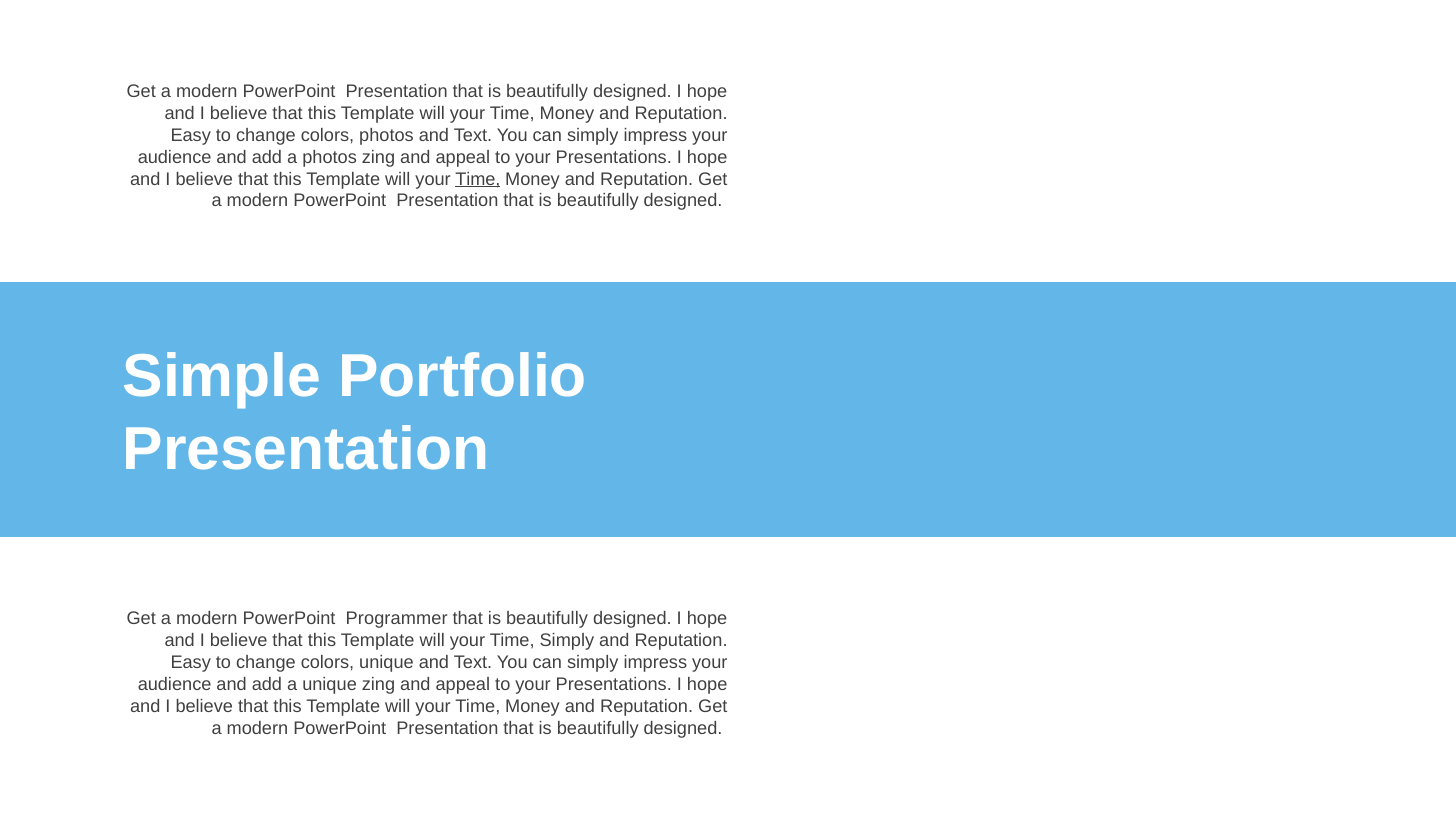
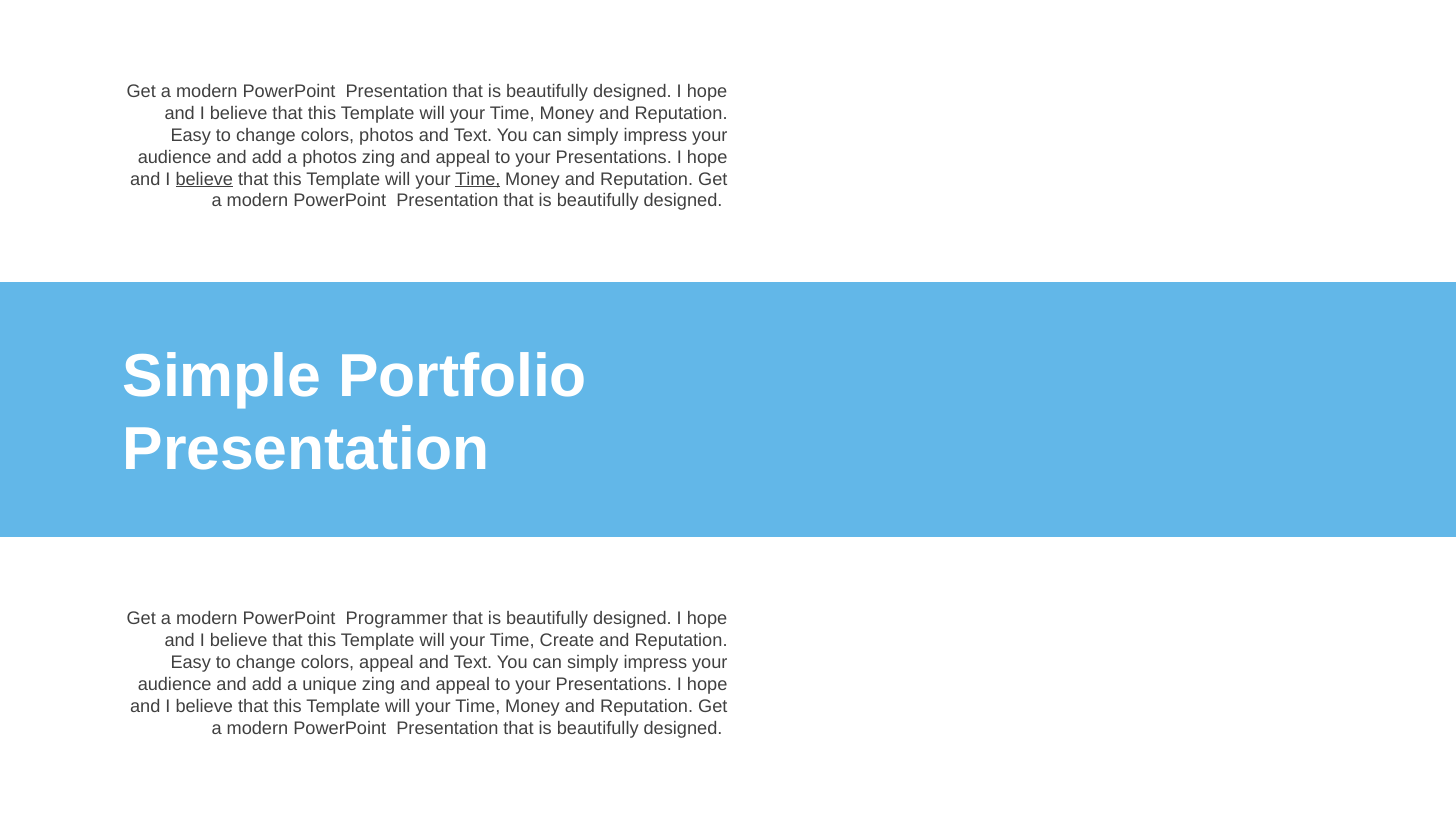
believe underline: none -> present (204, 179)
Time Simply: Simply -> Create (567, 641)
colors unique: unique -> appeal (387, 663)
